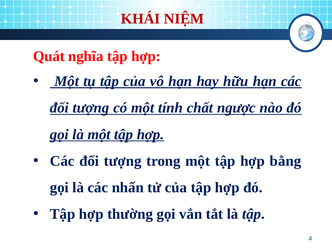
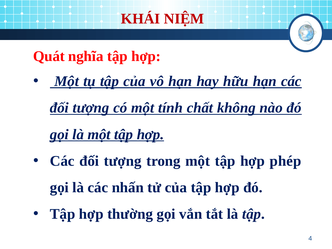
ngược: ngược -> không (236, 108)
bằng: bằng -> phép (286, 161)
